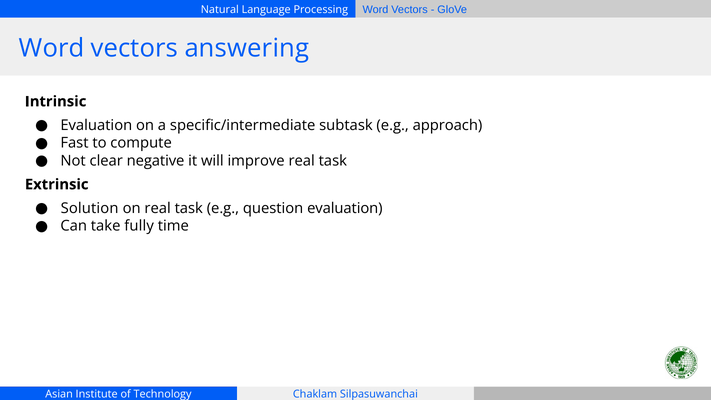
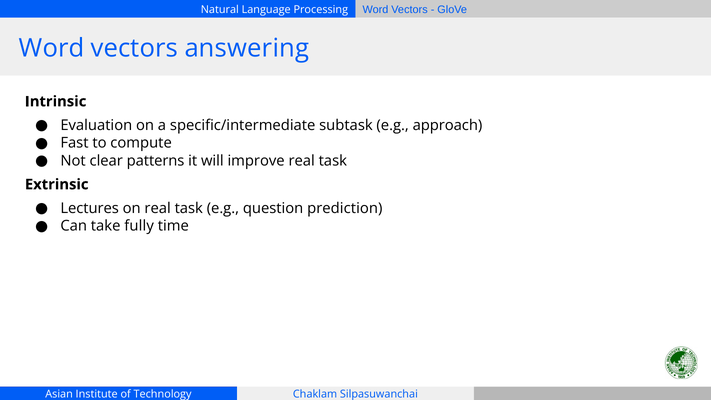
negative: negative -> patterns (156, 161)
Solution: Solution -> Lectures (90, 208)
question evaluation: evaluation -> prediction (345, 208)
